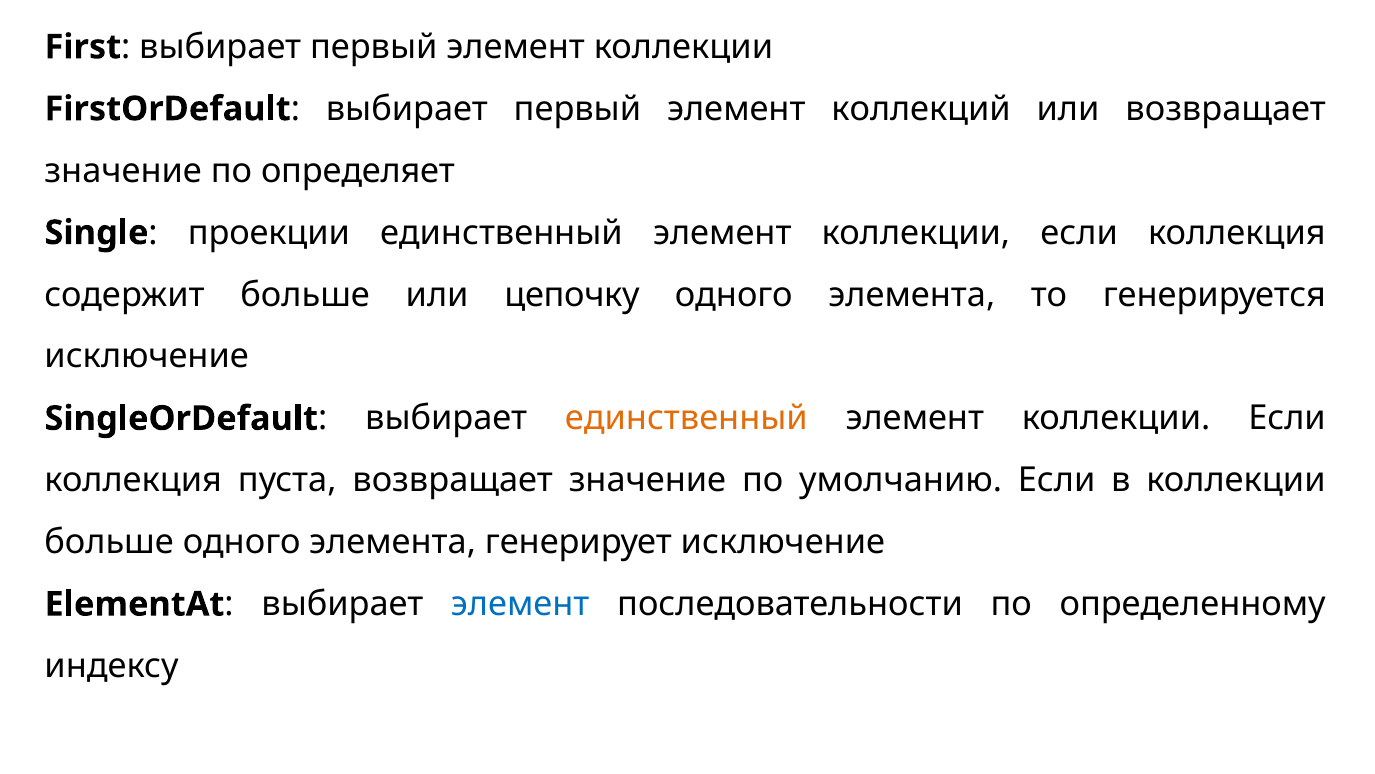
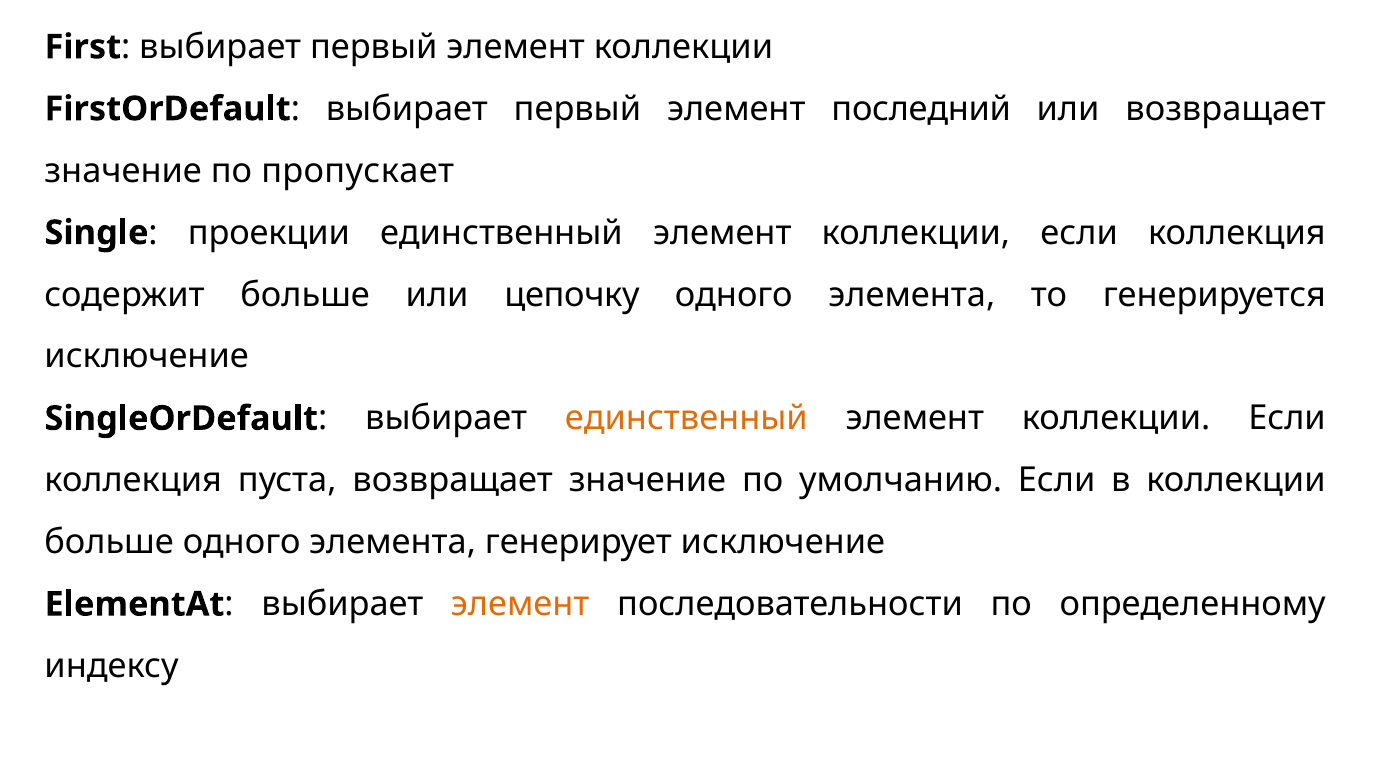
коллекций: коллекций -> последний (921, 109)
определяет: определяет -> пропускает (358, 171)
элемент colour: blue -> orange (520, 604)
